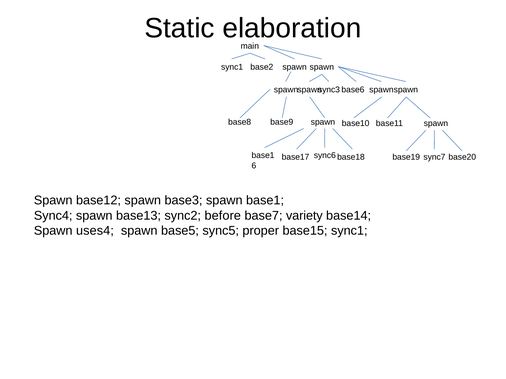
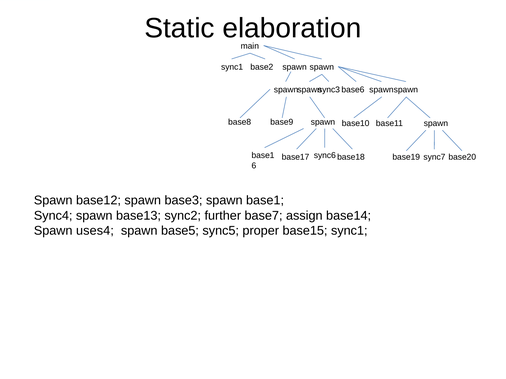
before: before -> further (223, 216)
variety: variety -> assign (304, 216)
